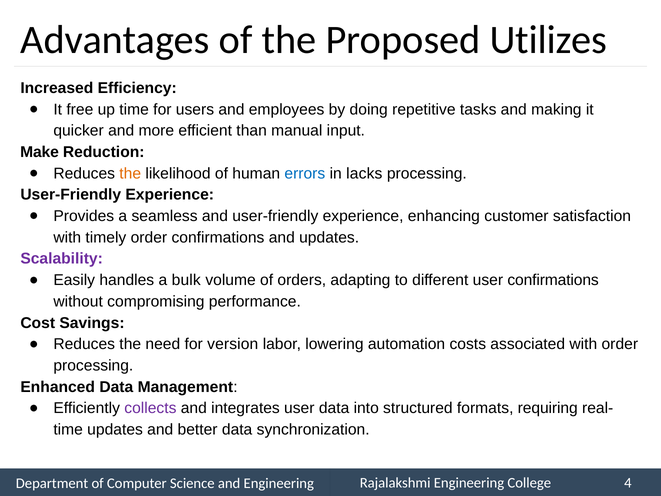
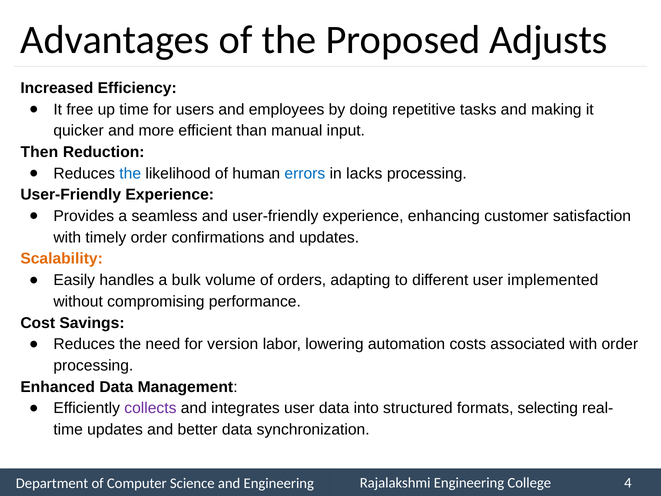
Utilizes: Utilizes -> Adjusts (548, 40)
Make: Make -> Then (39, 152)
the colour: orange -> blue (130, 173)
Scalability colour: purple -> orange (62, 259)
user confirmations: confirmations -> implemented (553, 280)
requiring: requiring -> selecting (548, 408)
